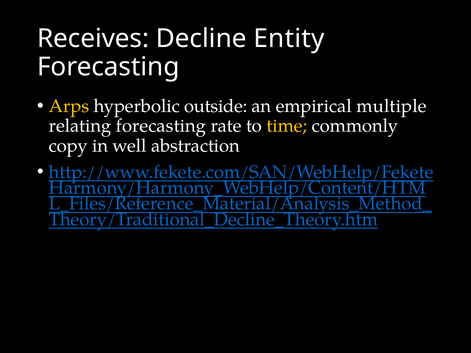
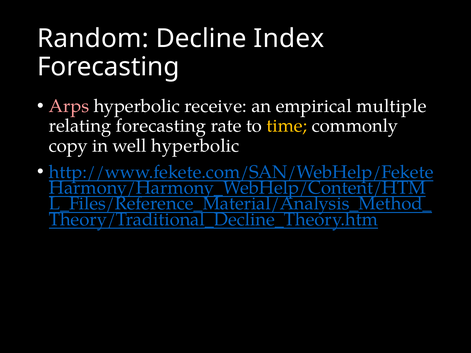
Receives: Receives -> Random (93, 39)
Entity: Entity -> Index (289, 39)
Arps colour: yellow -> pink (69, 106)
outside: outside -> receive (216, 106)
well abstraction: abstraction -> hyperbolic (195, 146)
